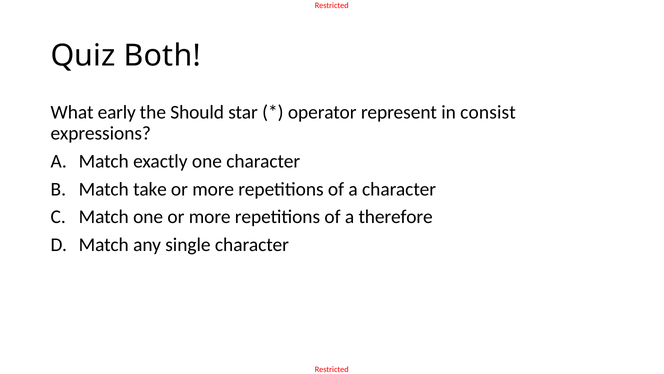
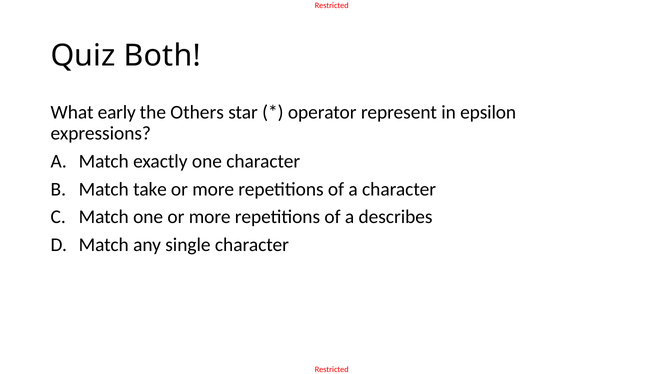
Should: Should -> Others (197, 112)
consist: consist -> epsilon (488, 112)
therefore: therefore -> describes (396, 217)
